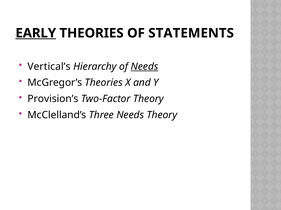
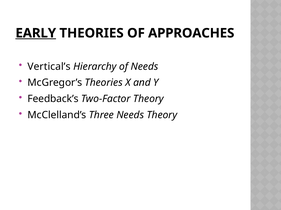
STATEMENTS: STATEMENTS -> APPROACHES (191, 33)
Needs underline: present -> none (145, 67)
Provision’s: Provision’s -> Feedback’s (53, 99)
